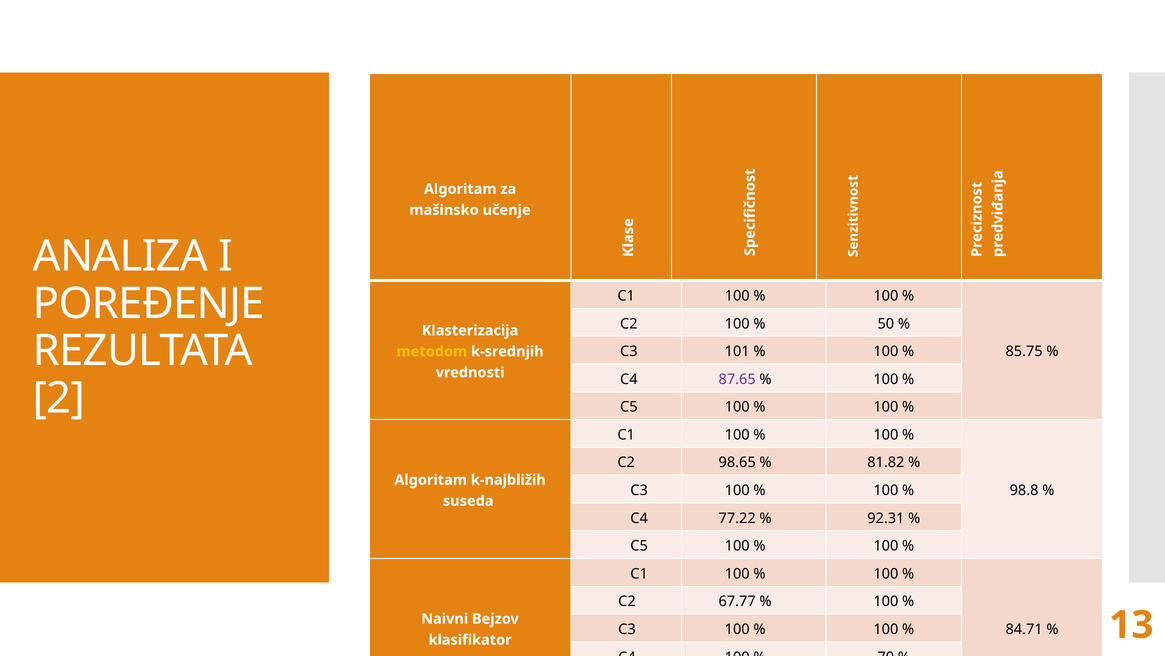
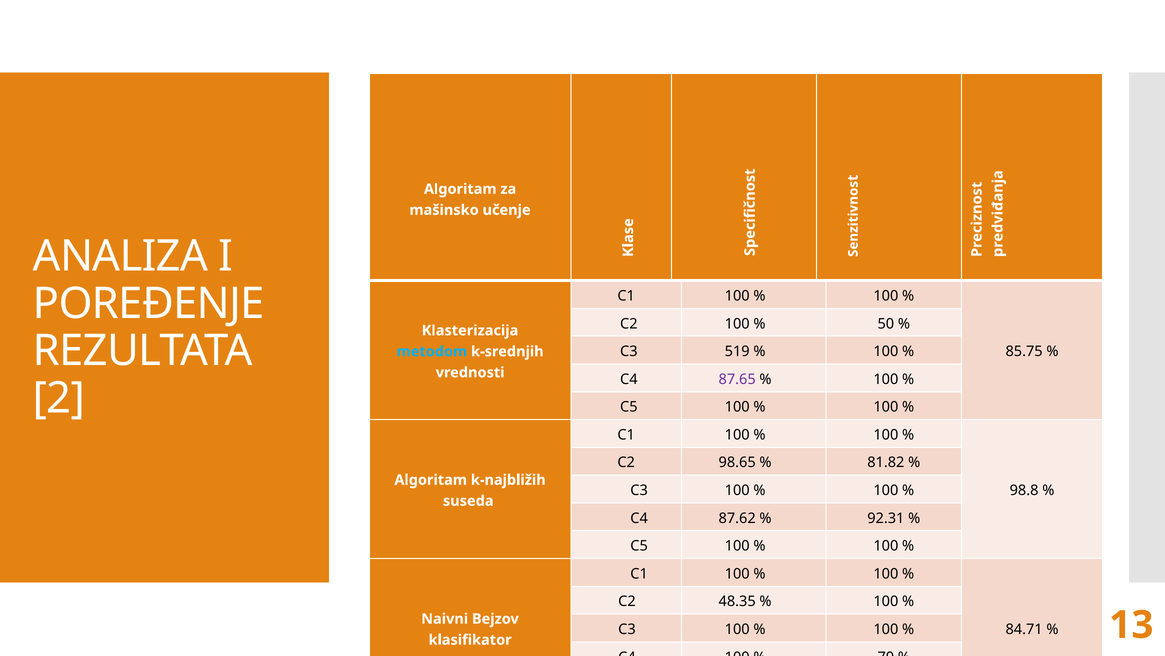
101: 101 -> 519 (737, 351)
metodom colour: yellow -> light blue (432, 351)
77.22: 77.22 -> 87.62 (737, 518)
67.77: 67.77 -> 48.35 (737, 601)
